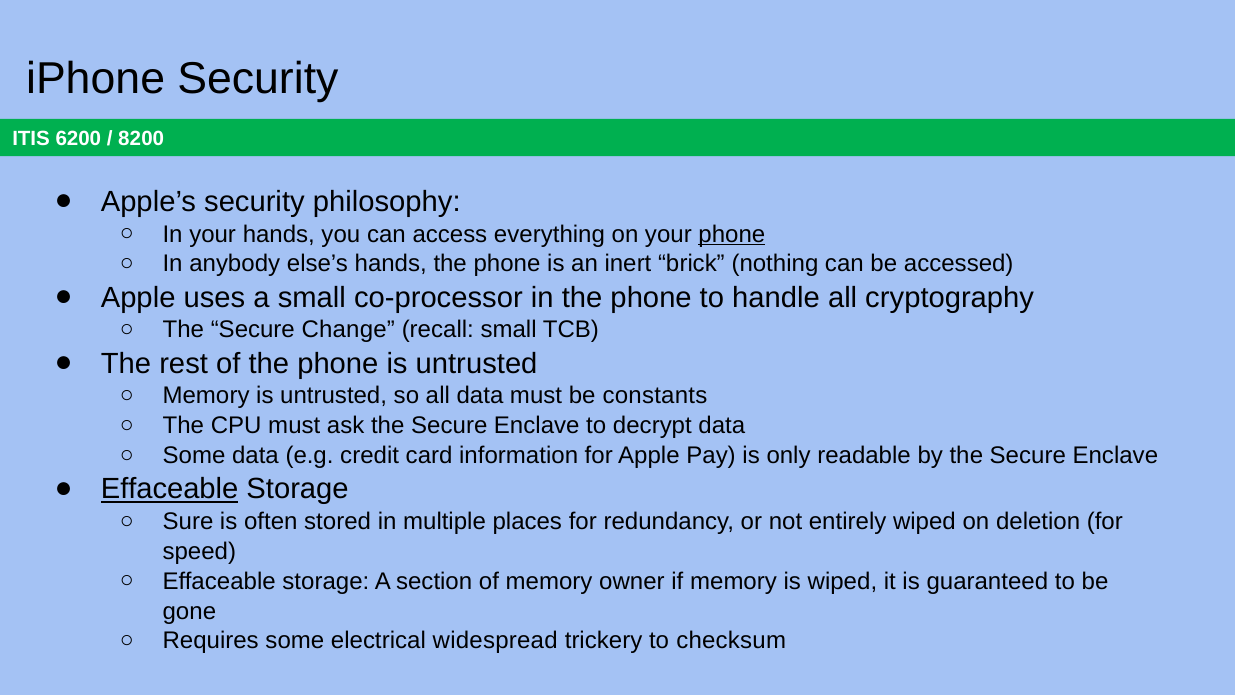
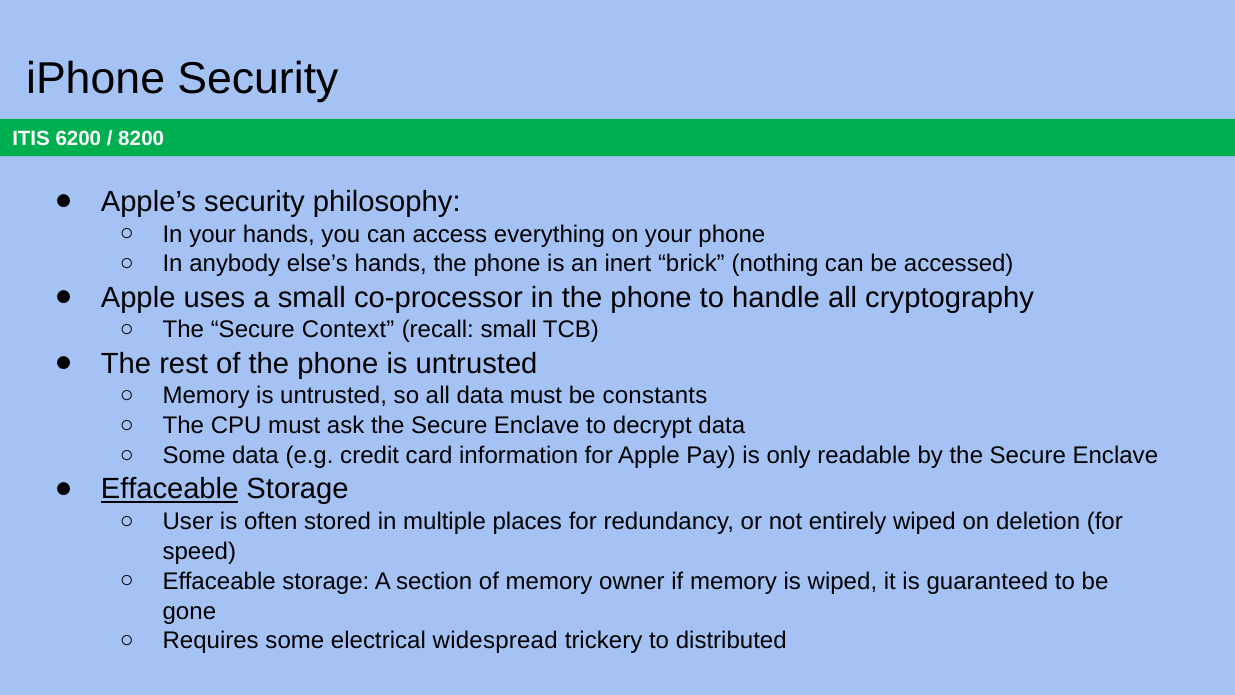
phone underline: present -> none (732, 234)
Change: Change -> Context (348, 330)
Sure: Sure -> User (188, 522)
checksum: checksum -> distributed (731, 641)
